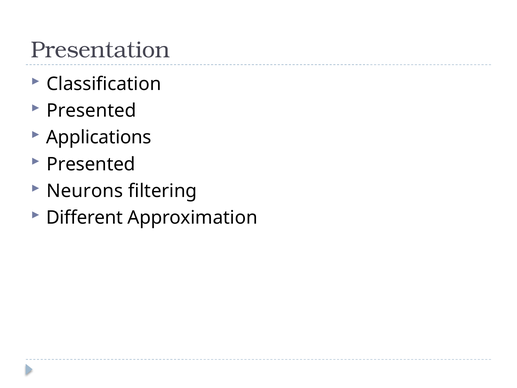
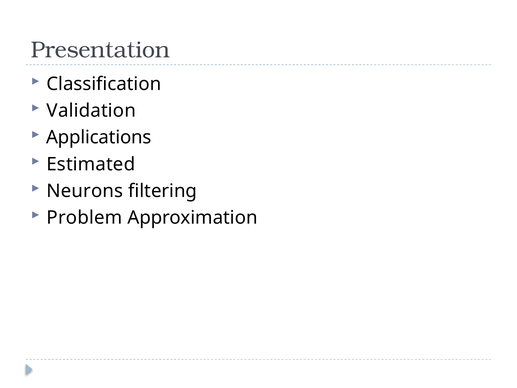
Presented: Presented -> Validation (91, 111)
Presented: Presented -> Estimated (91, 164)
Different: Different -> Problem (84, 218)
